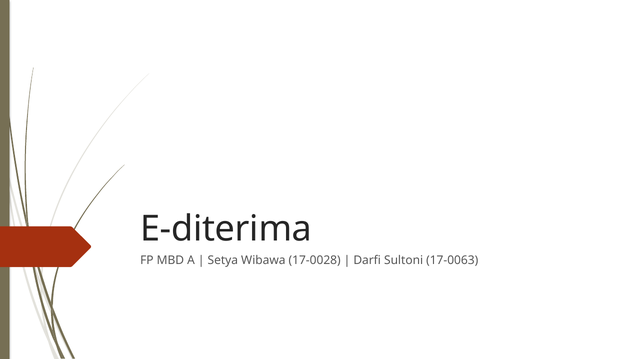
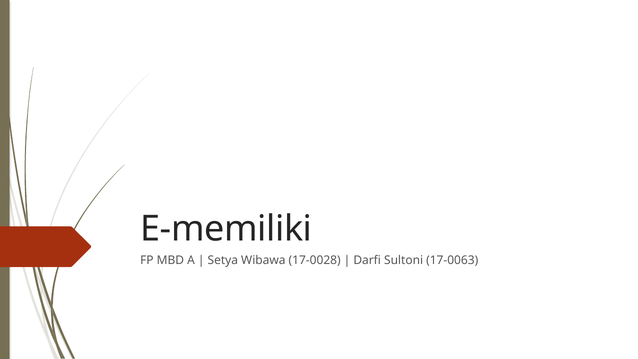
E-diterima: E-diterima -> E-memiliki (226, 229)
